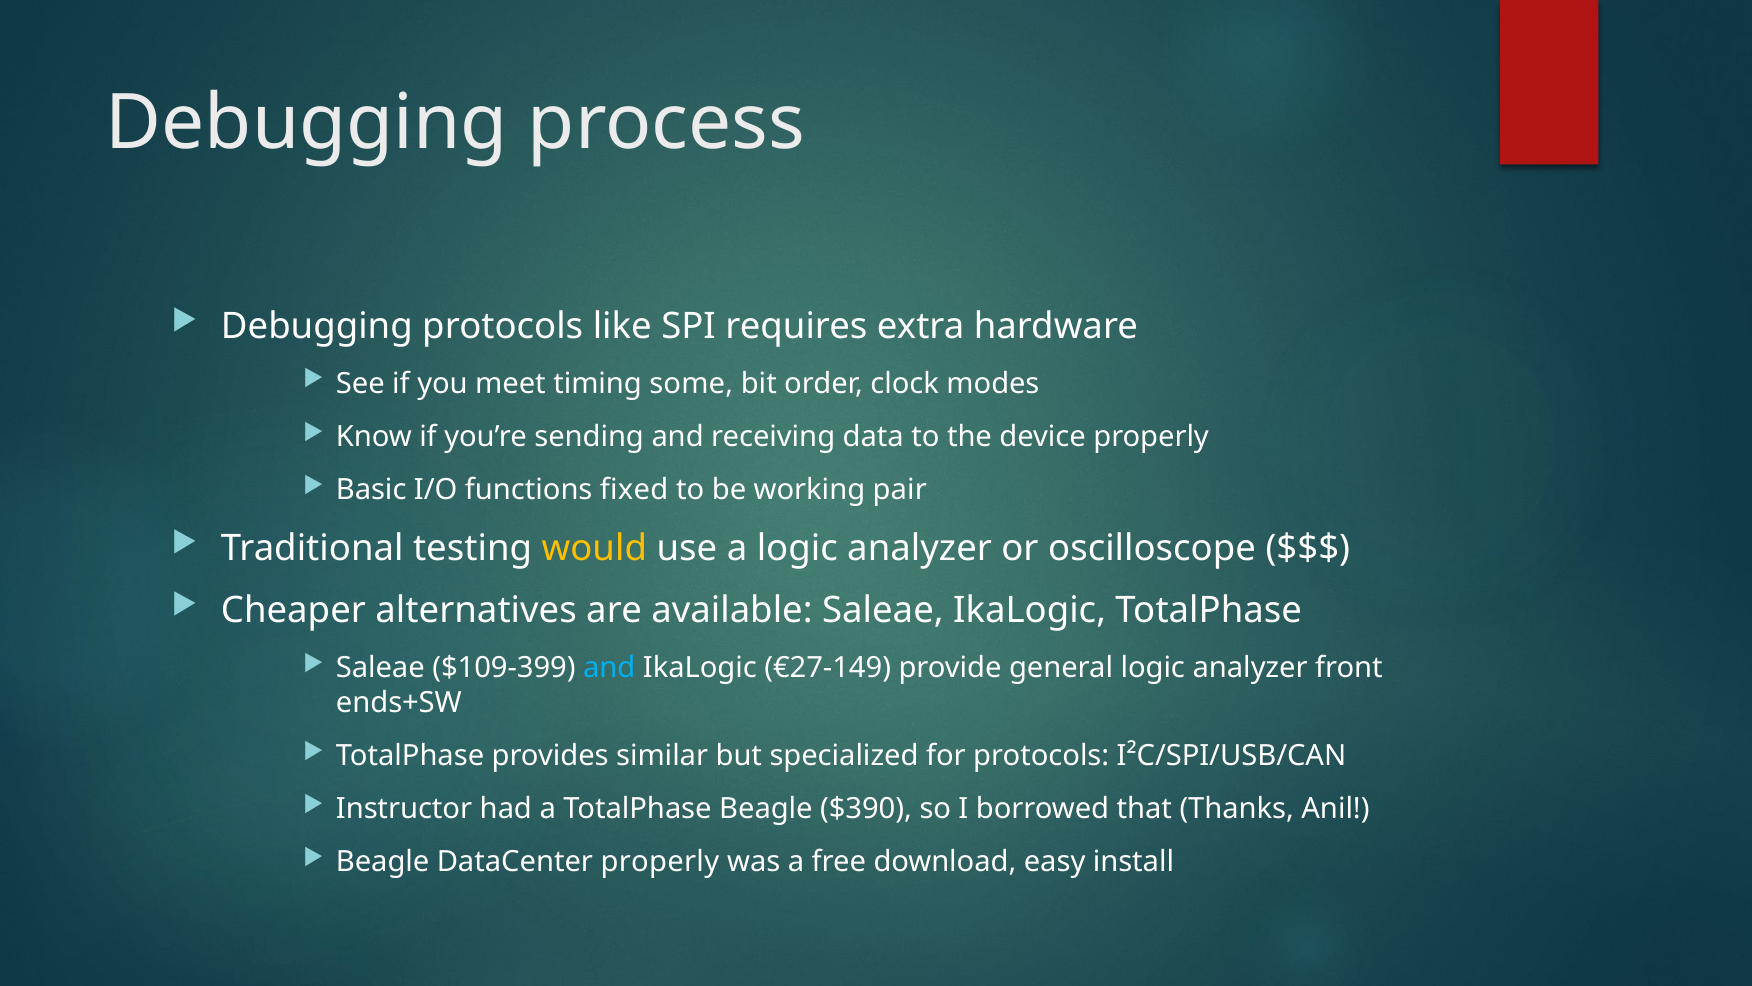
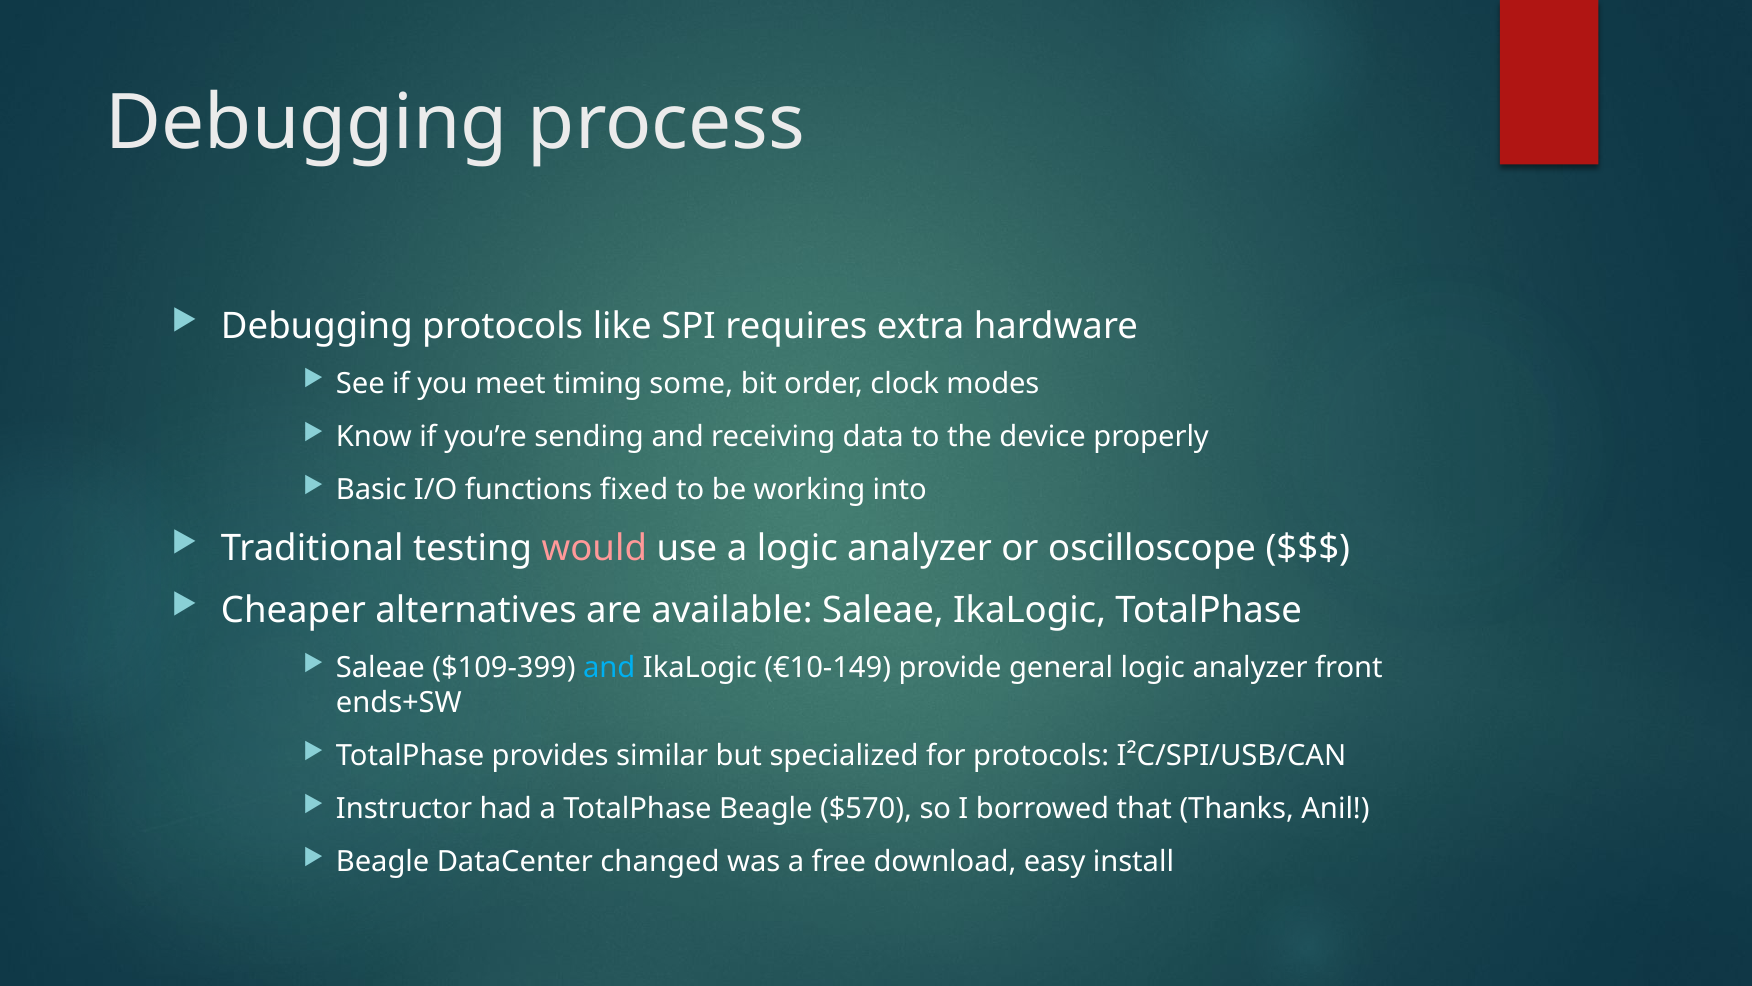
pair: pair -> into (900, 490)
would colour: yellow -> pink (594, 548)
€27-149: €27-149 -> €10-149 (828, 667)
$390: $390 -> $570 (866, 809)
DataCenter properly: properly -> changed (660, 862)
